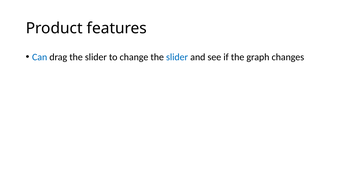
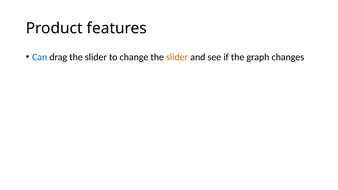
slider colour: blue -> orange (177, 57)
